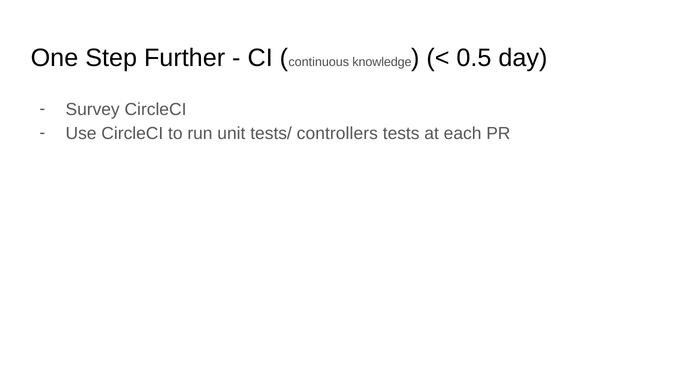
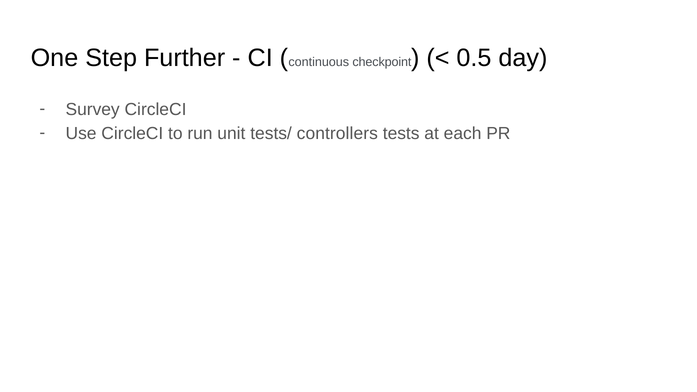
knowledge: knowledge -> checkpoint (382, 62)
